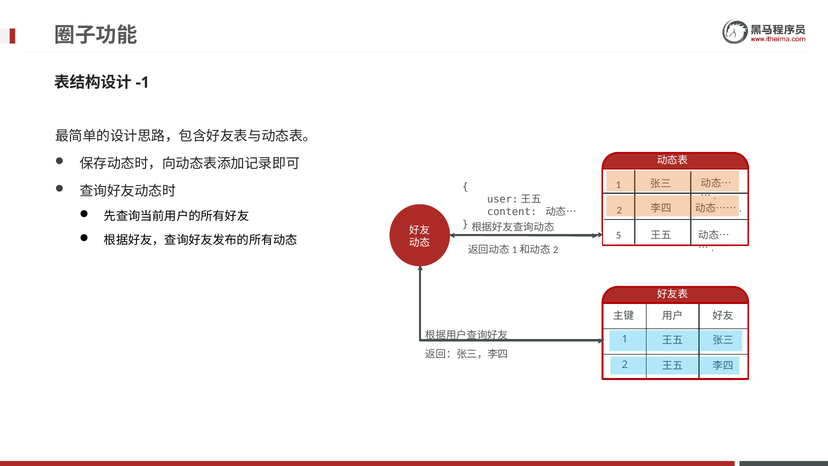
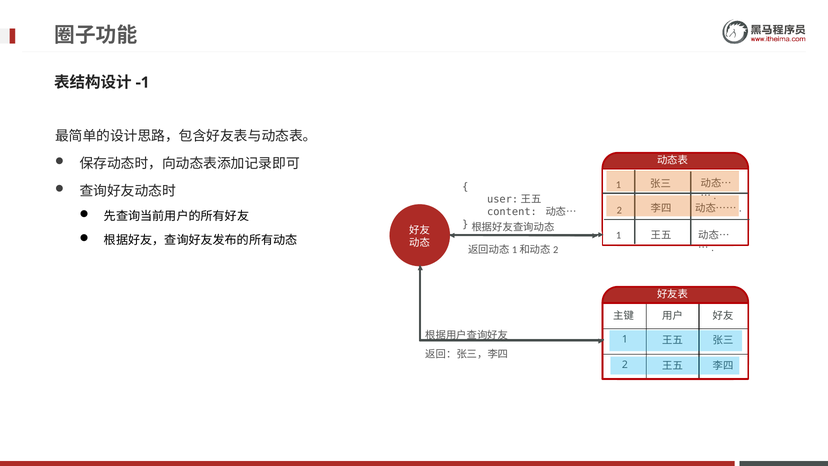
5: 5 -> 1 (619, 235)
